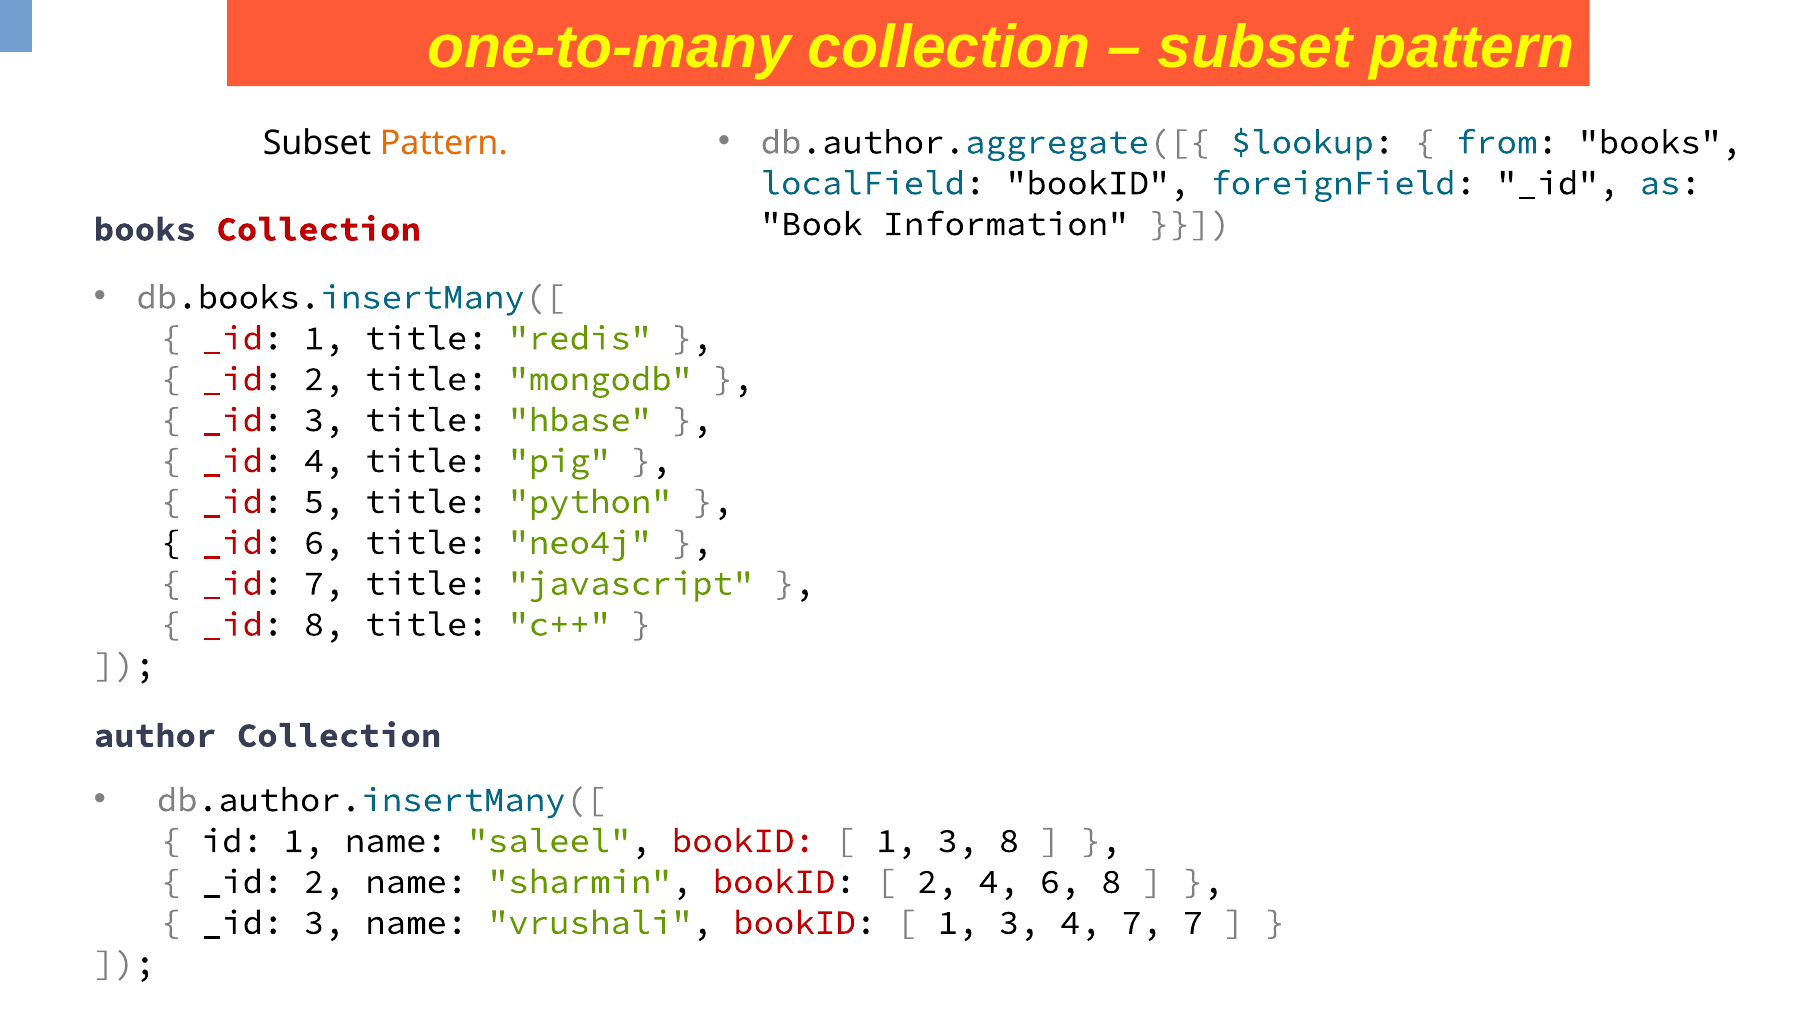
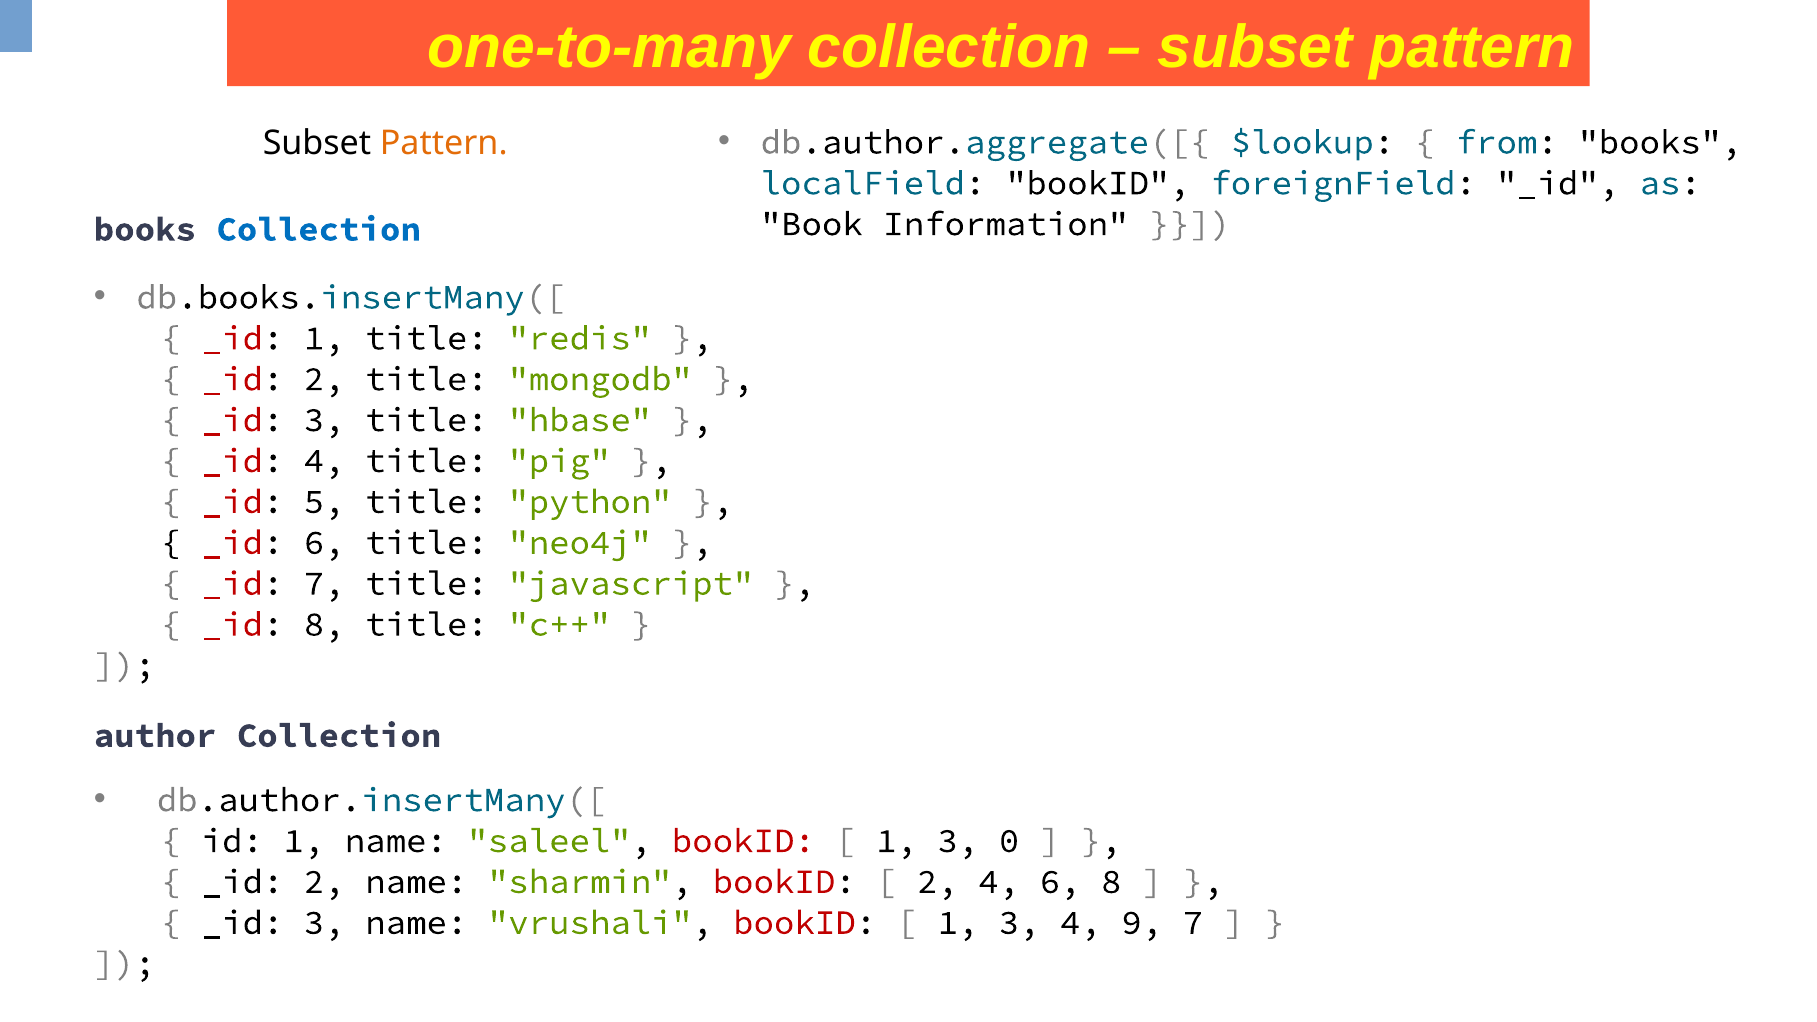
Collection colour: red -> blue (319, 229)
3 8: 8 -> 0 (1009, 841)
4 7: 7 -> 9 (1142, 923)
